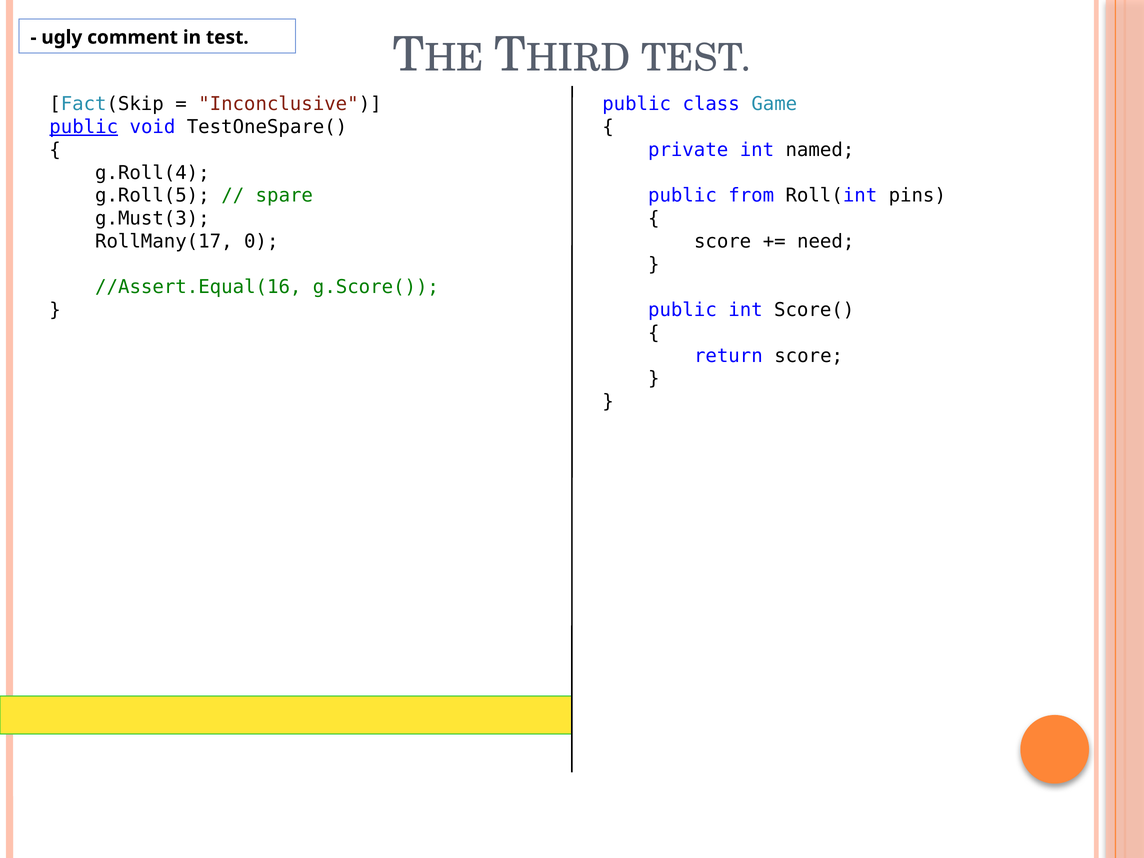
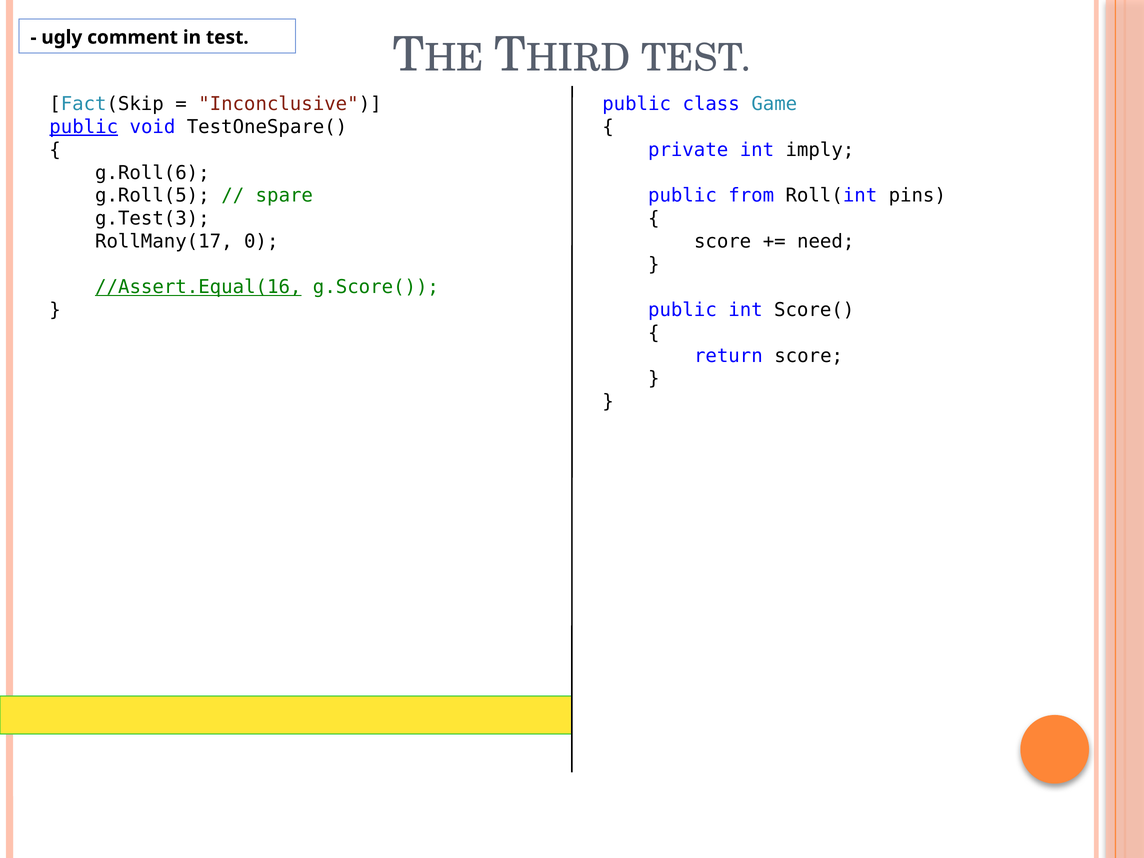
named: named -> imply (820, 150)
g.Roll(4: g.Roll(4 -> g.Roll(6 (152, 173)
g.Must(3: g.Must(3 -> g.Test(3 (152, 219)
//Assert.Equal(16 underline: none -> present (198, 287)
